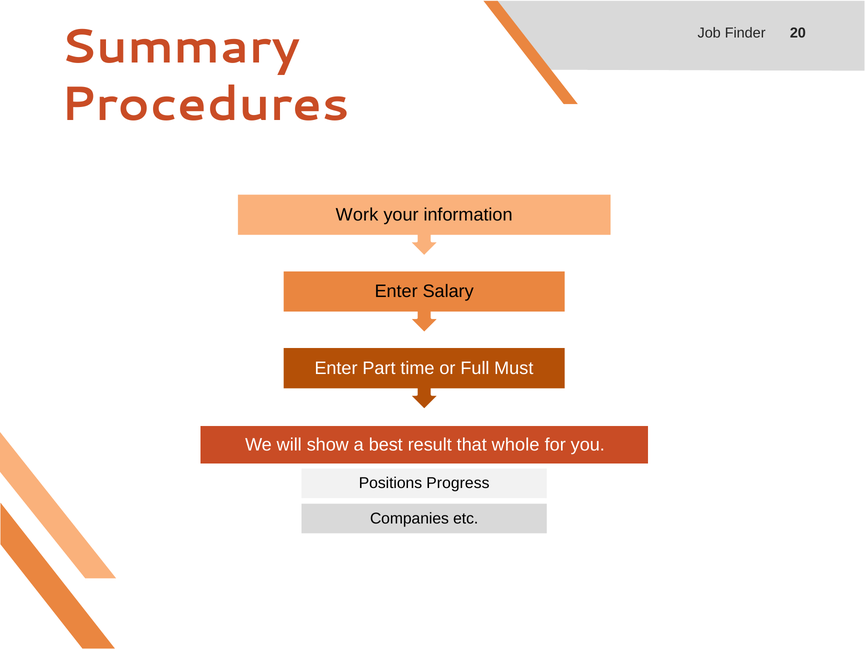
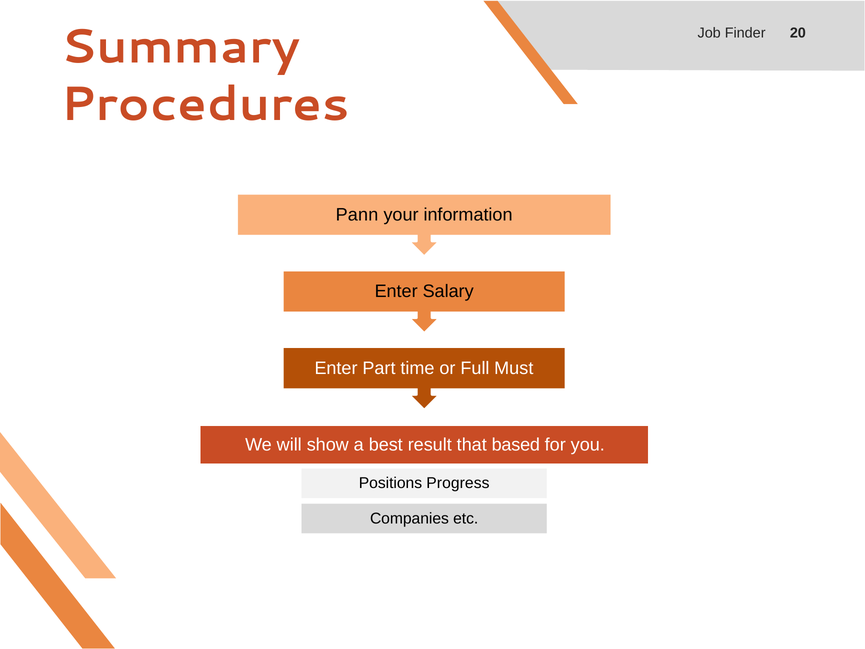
Work: Work -> Pann (357, 215)
whole: whole -> based (516, 444)
